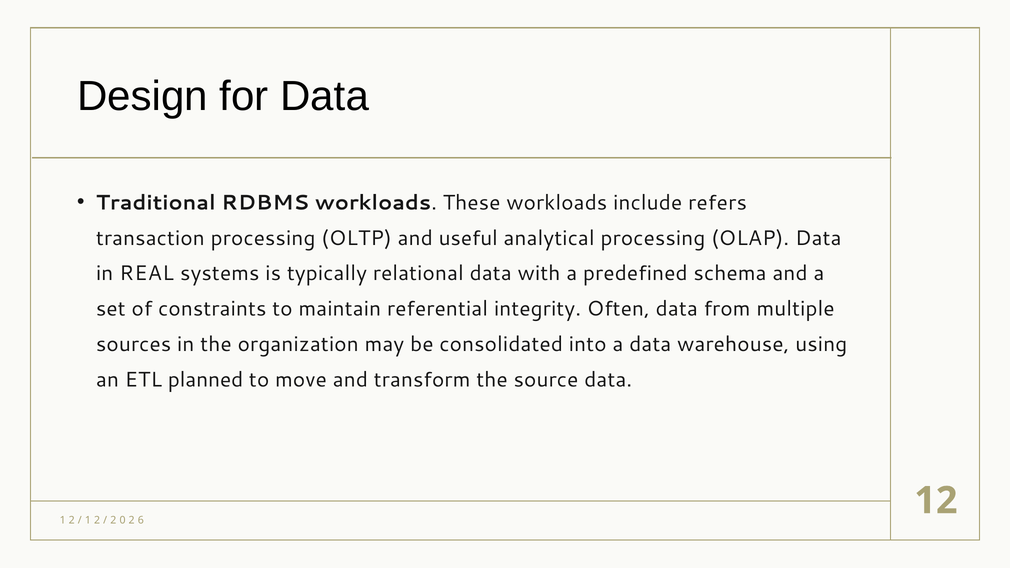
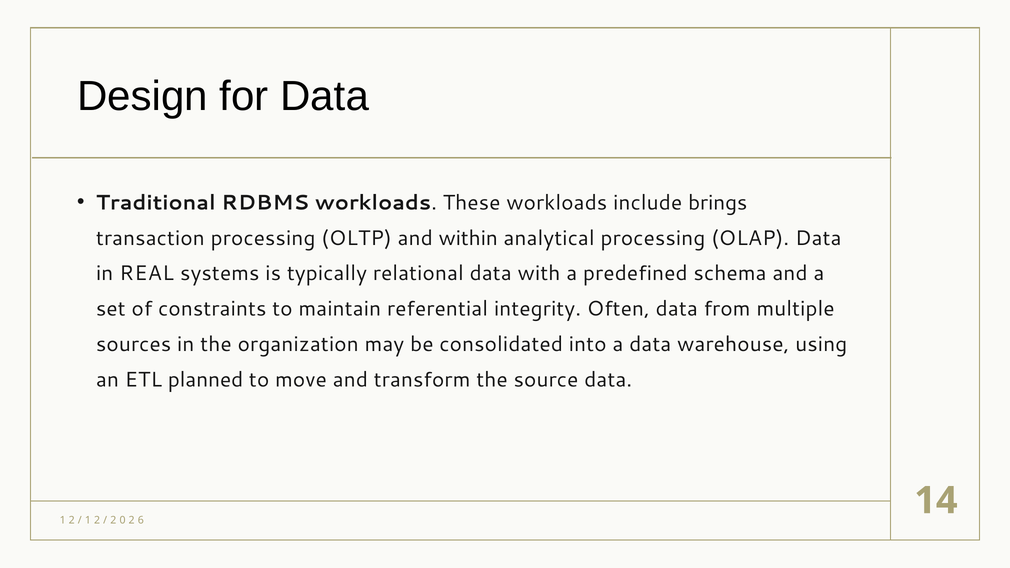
refers: refers -> brings (718, 203)
useful: useful -> within (468, 238)
12: 12 -> 14 (936, 501)
